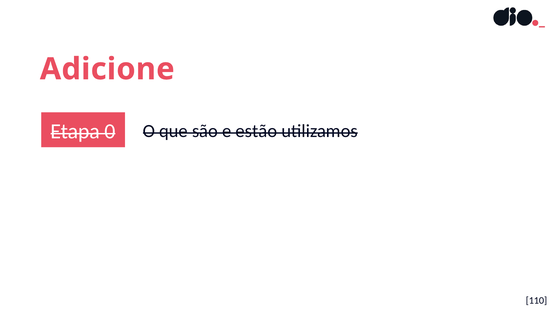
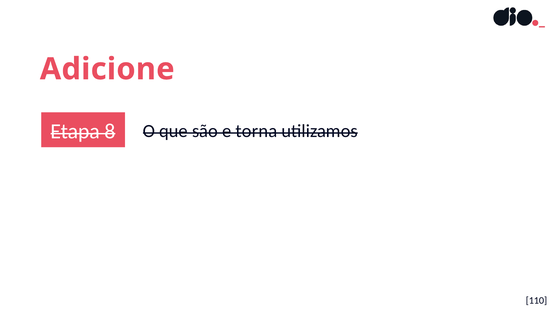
0: 0 -> 8 (110, 131)
estão: estão -> torna (256, 131)
